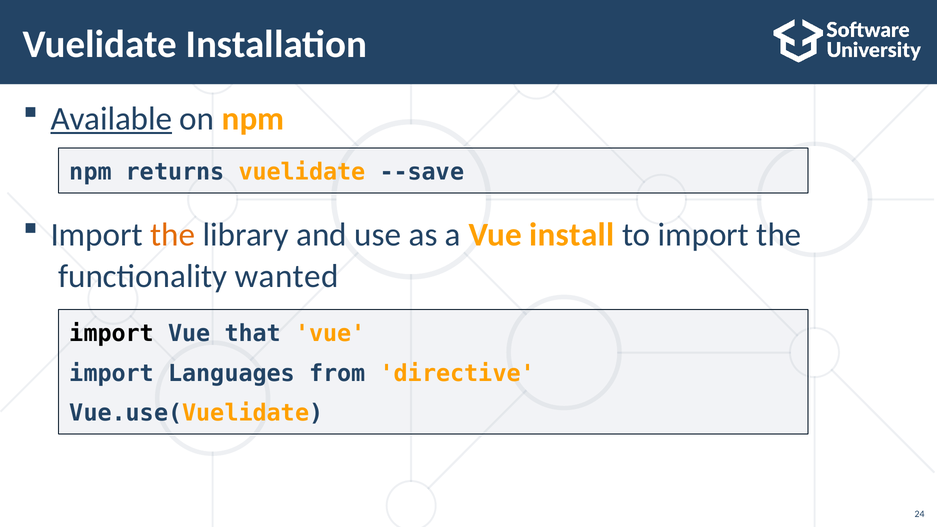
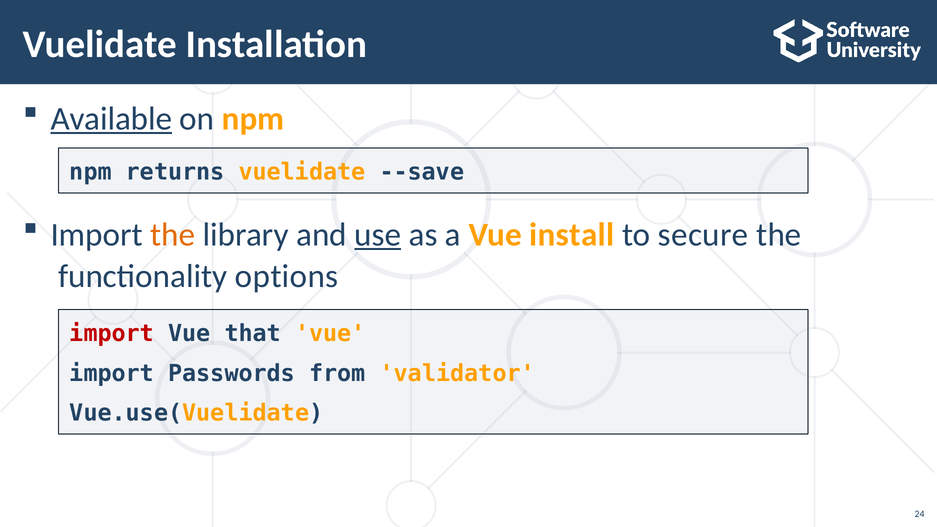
use underline: none -> present (378, 235)
to import: import -> secure (703, 235)
wanted: wanted -> options (287, 277)
import colour: black -> red (112, 334)
Languages: Languages -> Passwords (232, 373)
directive: directive -> validator (457, 373)
